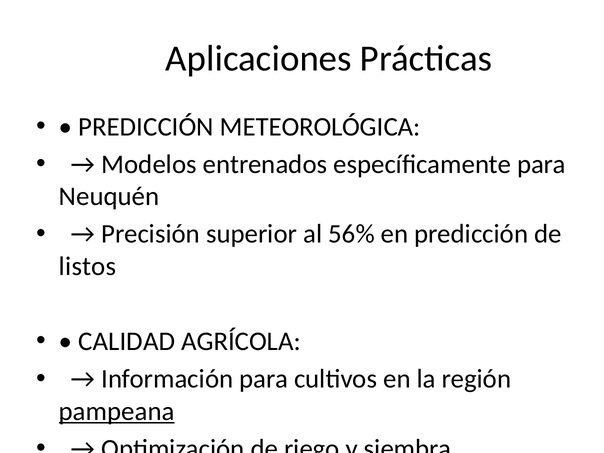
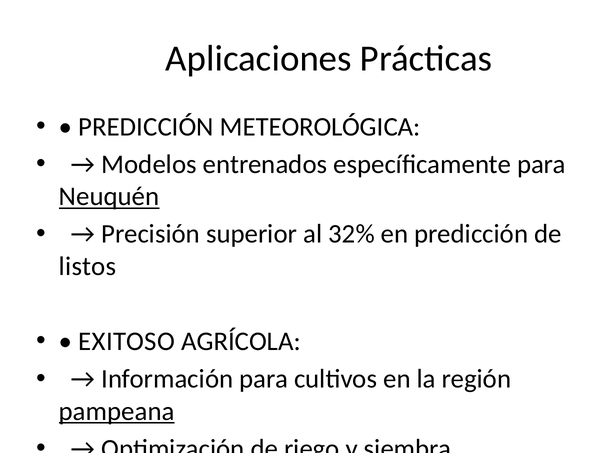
Neuquén underline: none -> present (109, 197)
56%: 56% -> 32% (352, 234)
CALIDAD: CALIDAD -> EXITOSO (127, 342)
